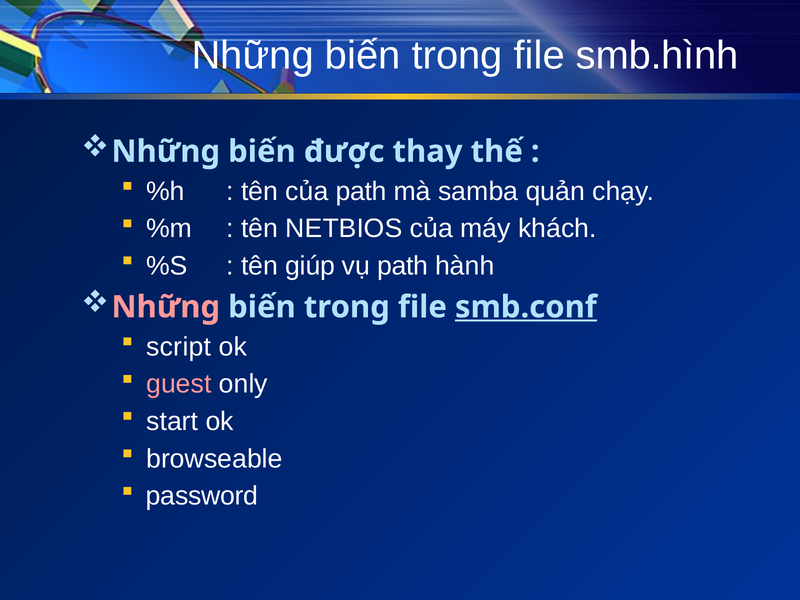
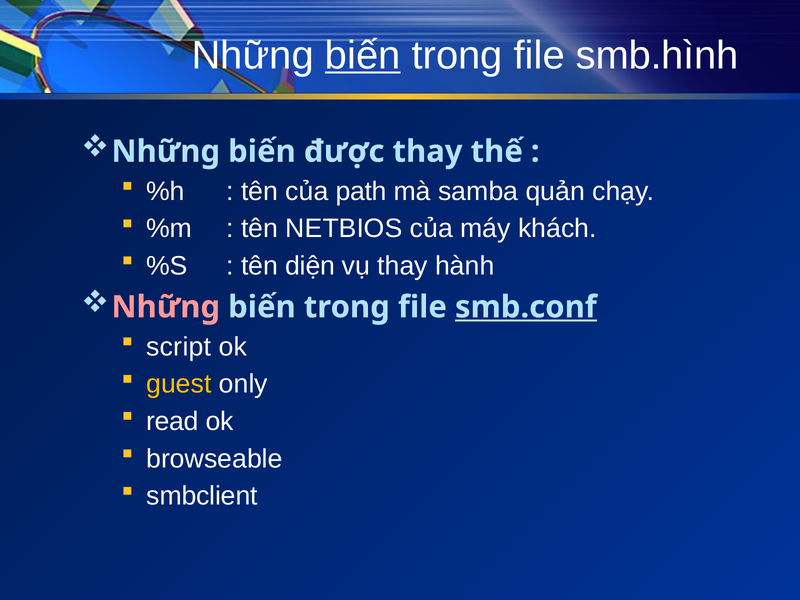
biến underline: none -> present (363, 55)
giúp: giúp -> diện (310, 266)
vụ path: path -> thay (403, 266)
guest colour: pink -> yellow (179, 384)
start: start -> read (172, 421)
password: password -> smbclient (202, 496)
